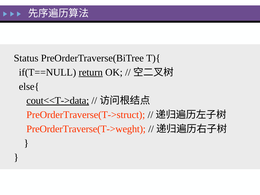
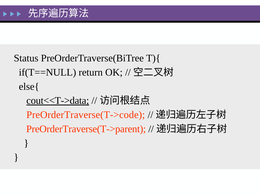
return underline: present -> none (91, 72)
PreOrderTraverse(T->struct: PreOrderTraverse(T->struct -> PreOrderTraverse(T->code (86, 115)
PreOrderTraverse(T->weght: PreOrderTraverse(T->weght -> PreOrderTraverse(T->parent (86, 129)
